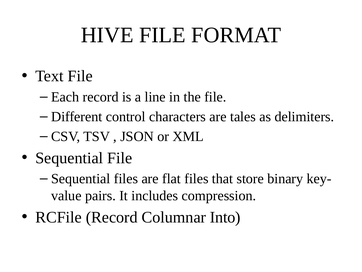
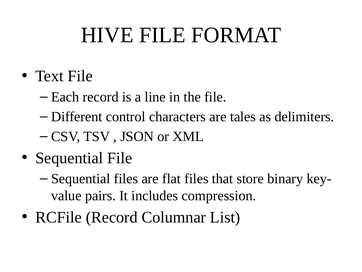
Into: Into -> List (225, 217)
